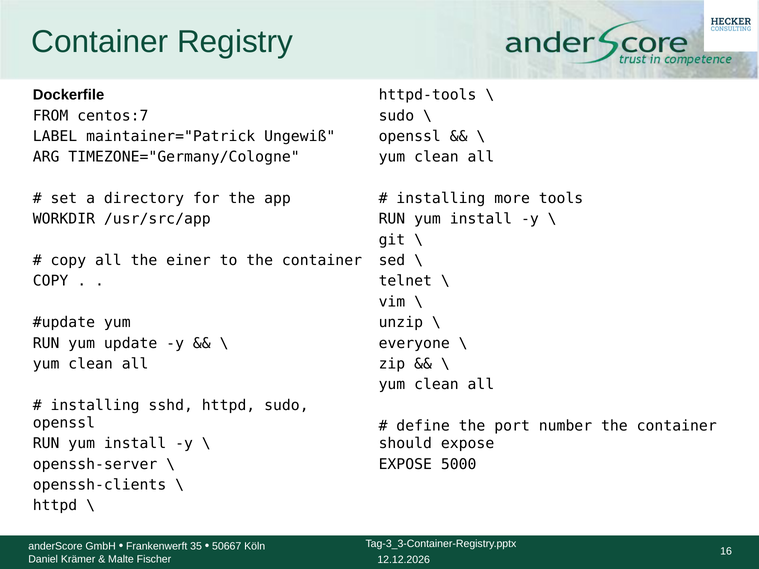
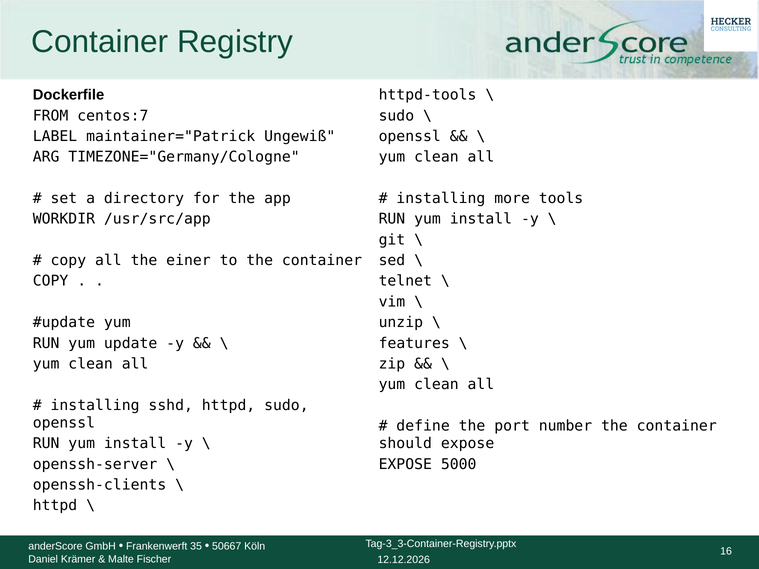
everyone: everyone -> features (414, 343)
